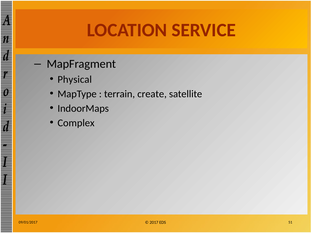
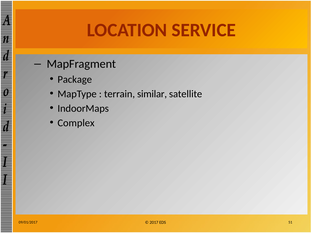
Physical: Physical -> Package (75, 79)
create: create -> similar (152, 94)
